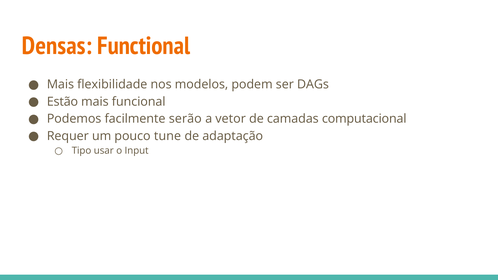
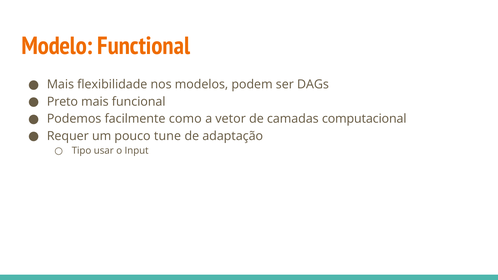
Densas: Densas -> Modelo (57, 46)
Estão: Estão -> Preto (62, 102)
serão: serão -> como (185, 119)
